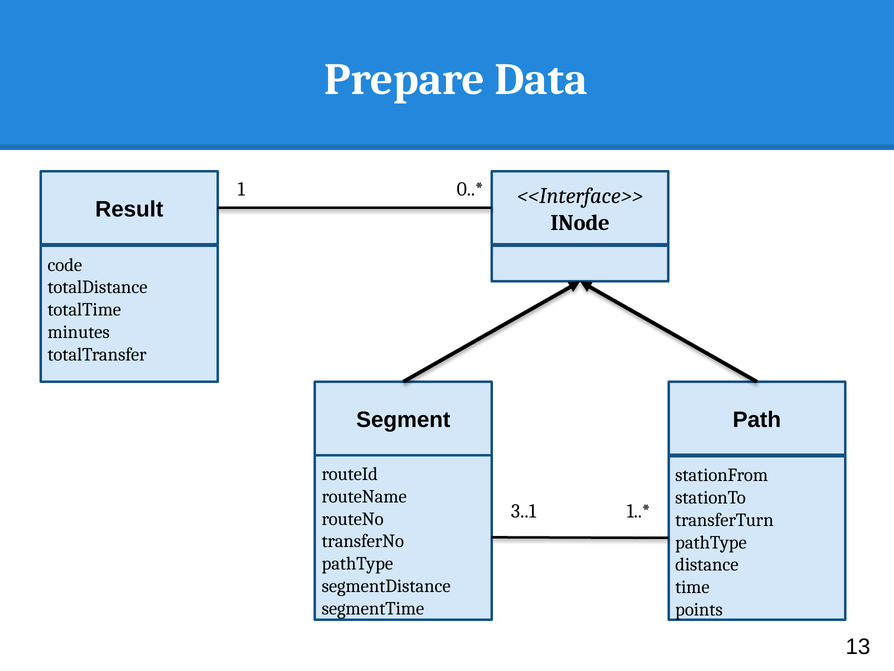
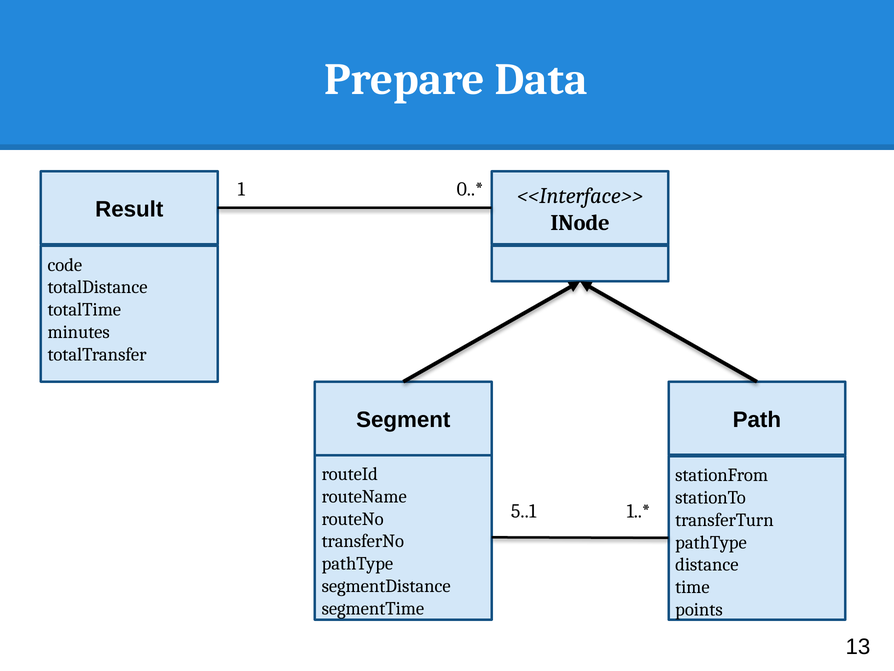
3..1: 3..1 -> 5..1 (524, 511)
